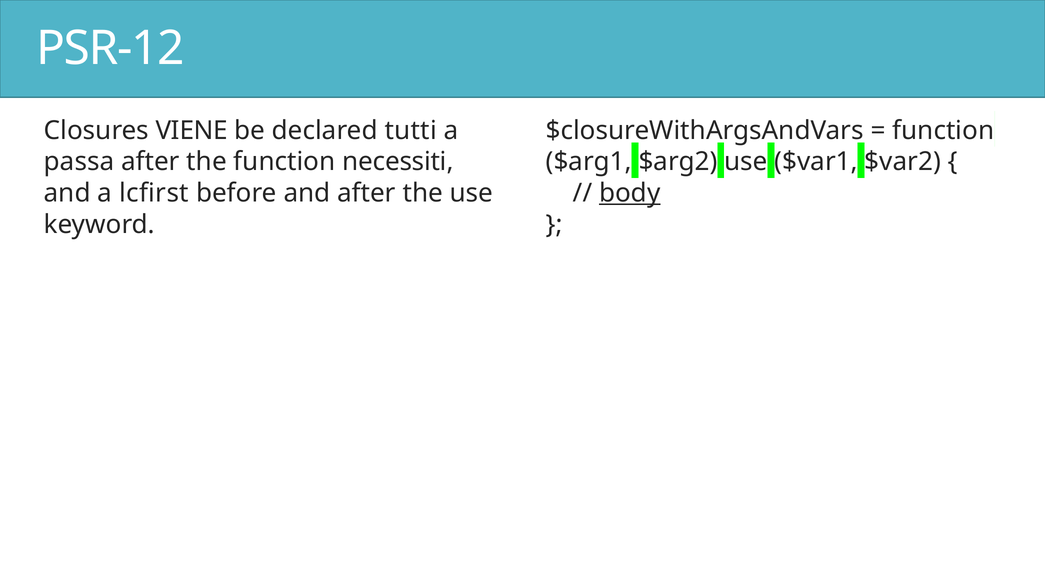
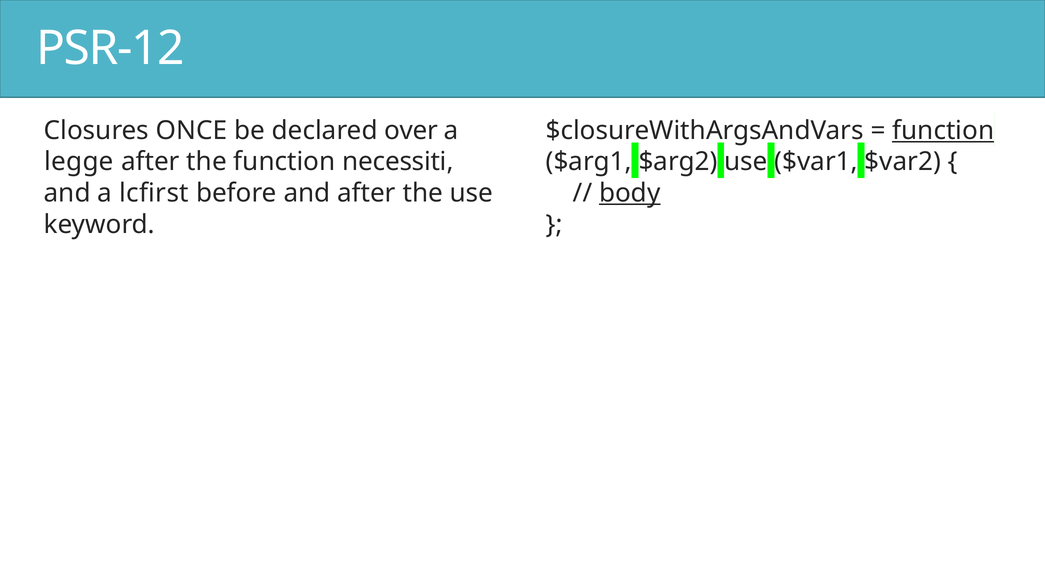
VIENE: VIENE -> ONCE (192, 130)
tutti: tutti -> over (411, 130)
function underline: none -> present (943, 130)
passa: passa -> legge (79, 162)
